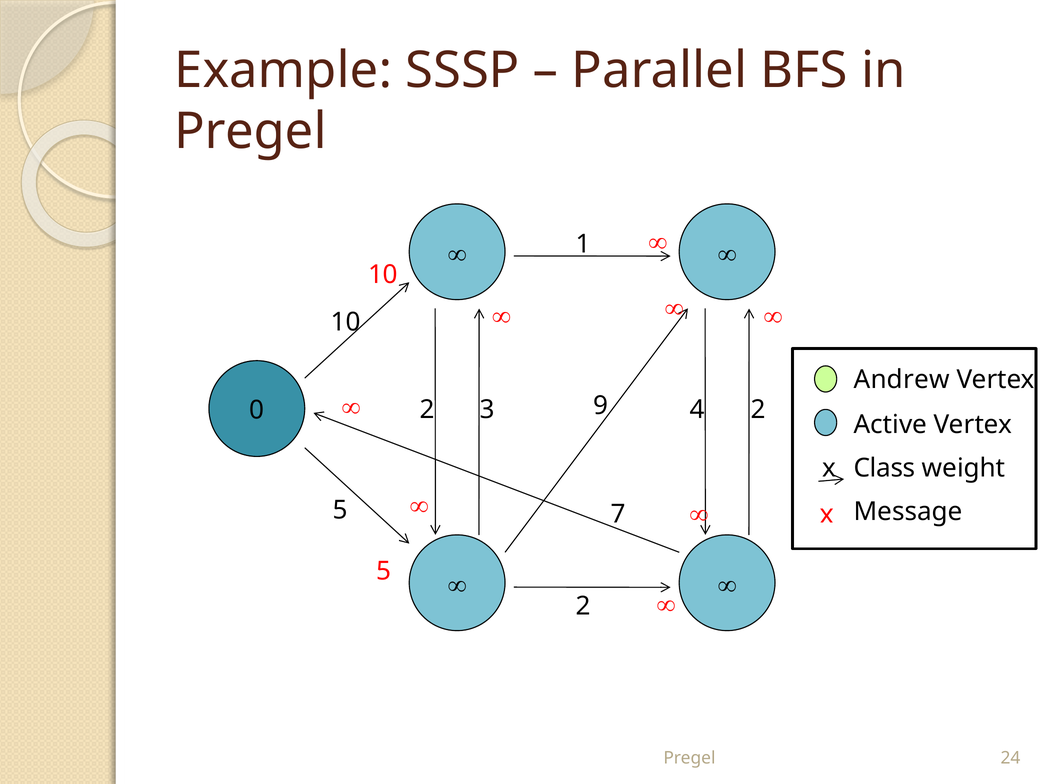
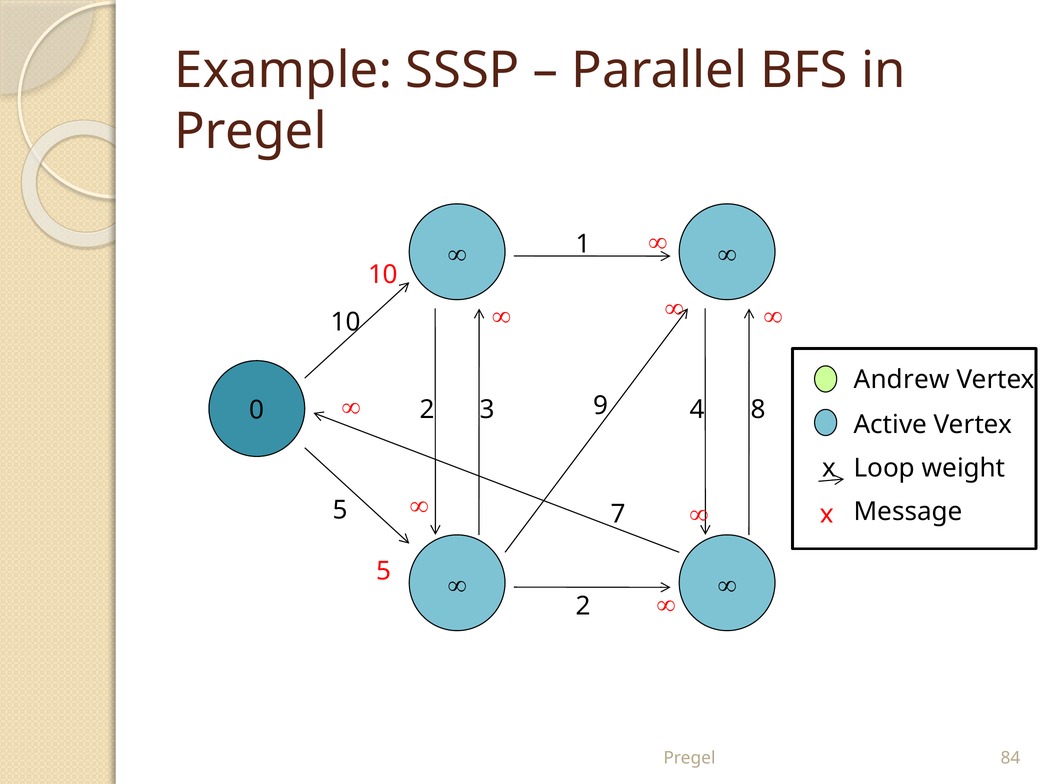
4 2: 2 -> 8 (758, 409)
Class: Class -> Loop (884, 468)
24: 24 -> 84 (1011, 758)
